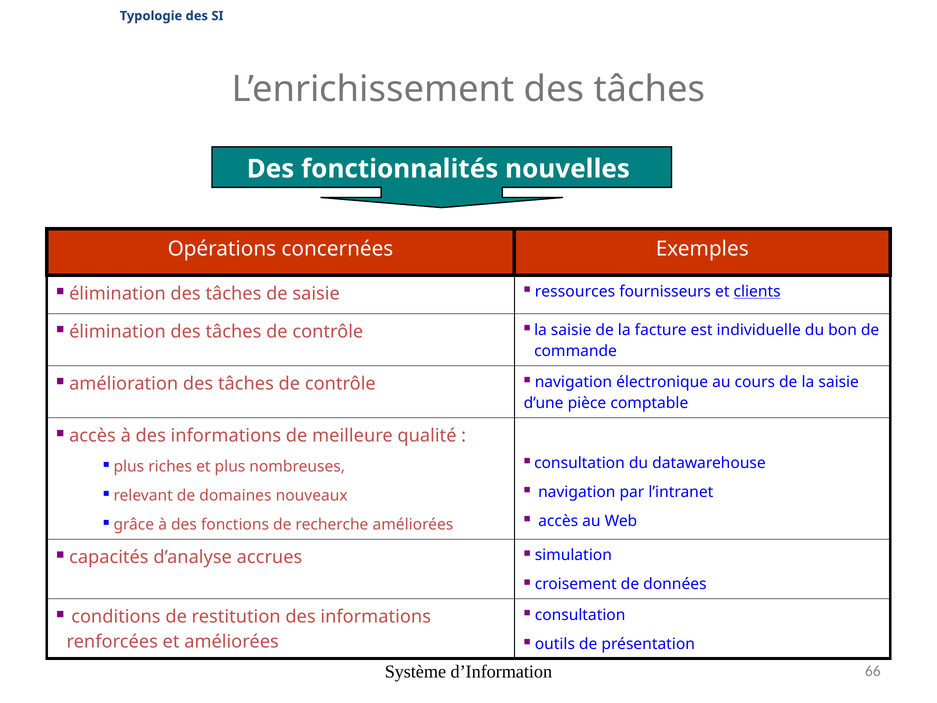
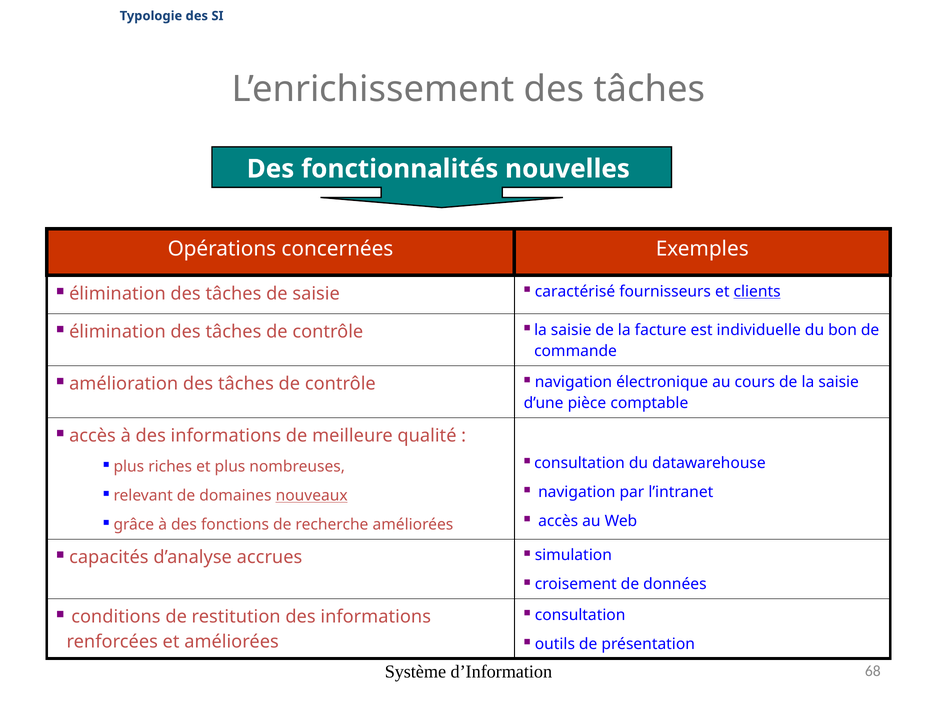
ressources: ressources -> caractérisé (575, 291)
nouveaux underline: none -> present (312, 495)
66: 66 -> 68 (873, 671)
